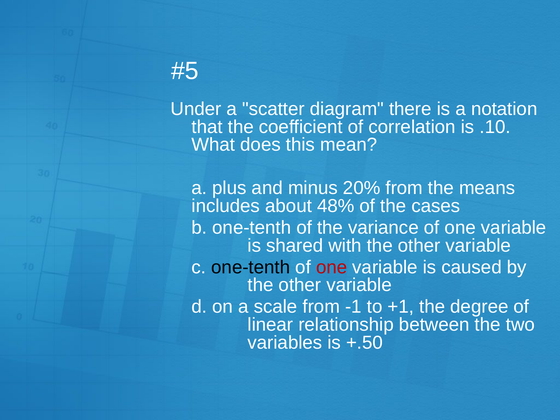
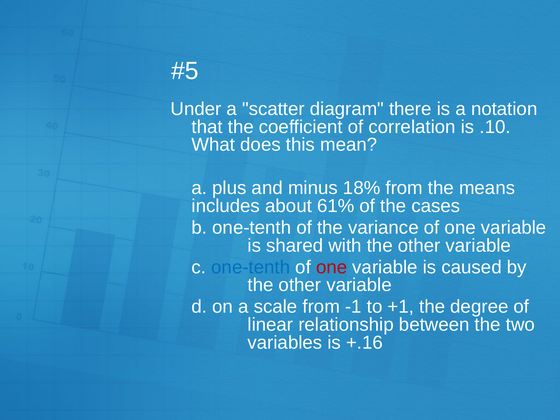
20%: 20% -> 18% (362, 188)
48%: 48% -> 61% (336, 206)
one-tenth colour: black -> blue (251, 267)
+.50: +.50 -> +.16 (364, 343)
